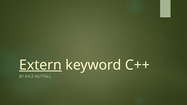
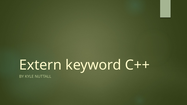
Extern underline: present -> none (40, 65)
